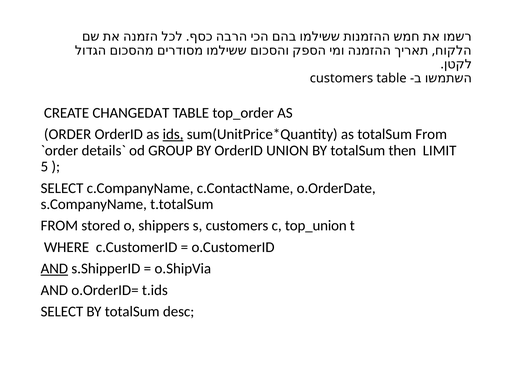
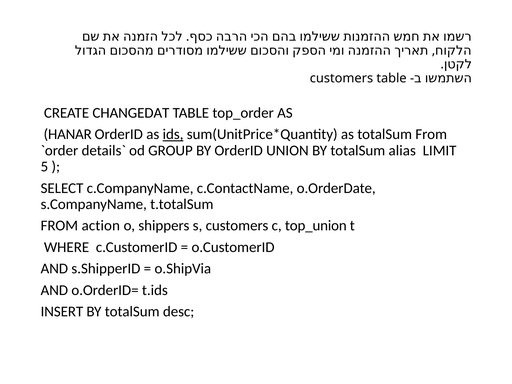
ORDER: ORDER -> HANAR (68, 134)
then: then -> alias (402, 151)
stored: stored -> action (101, 226)
AND underline: present -> none (54, 269)
SELECT: SELECT -> INSERT (62, 312)
